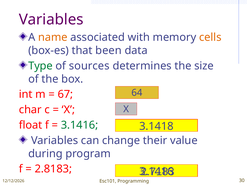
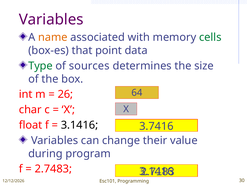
cells colour: orange -> green (210, 37)
been: been -> point (109, 51)
67: 67 -> 26 (65, 95)
3.1416 colour: green -> black (80, 125)
3.1418: 3.1418 -> 3.7416 (156, 126)
2.8183: 2.8183 -> 2.7483 (53, 169)
